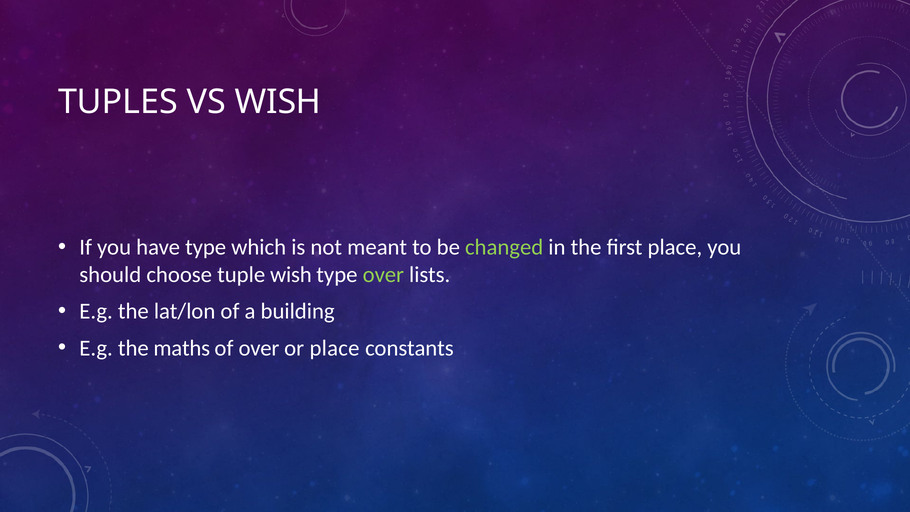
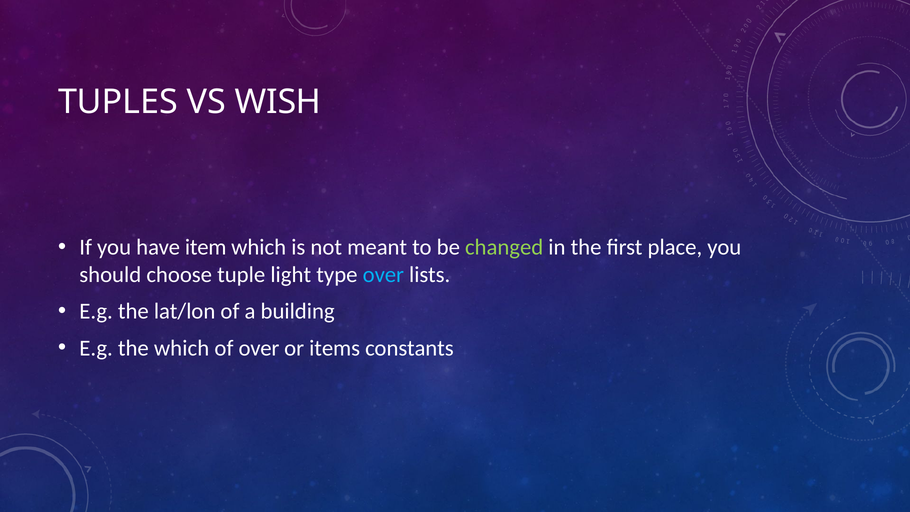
have type: type -> item (206, 247)
tuple wish: wish -> light (291, 274)
over colour: light green -> light blue (383, 274)
the maths: maths -> which (182, 348)
or place: place -> items (335, 348)
